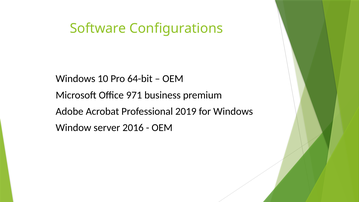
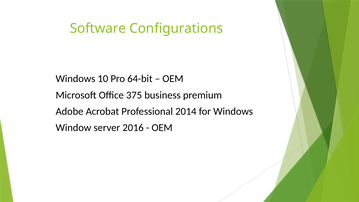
971: 971 -> 375 (134, 95)
2019: 2019 -> 2014 (186, 111)
